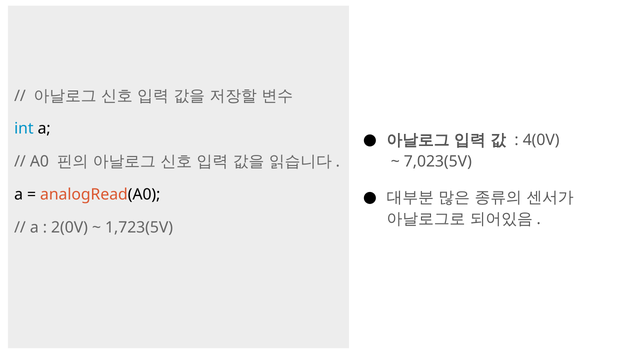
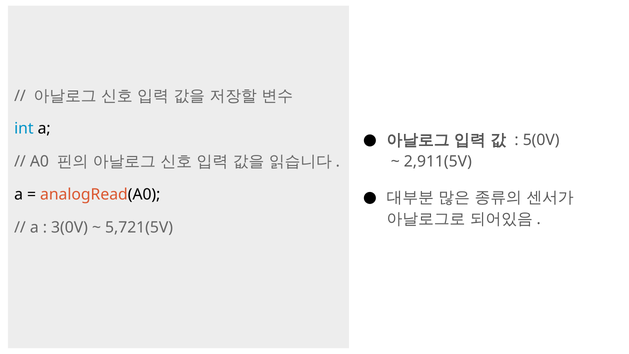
4(0V: 4(0V -> 5(0V (541, 140)
7,023(5V: 7,023(5V -> 2,911(5V (438, 162)
2(0V: 2(0V -> 3(0V (70, 227)
1,723(5V: 1,723(5V -> 5,721(5V (139, 227)
